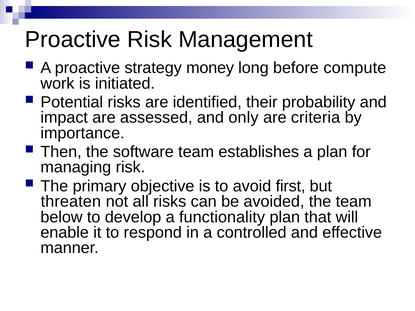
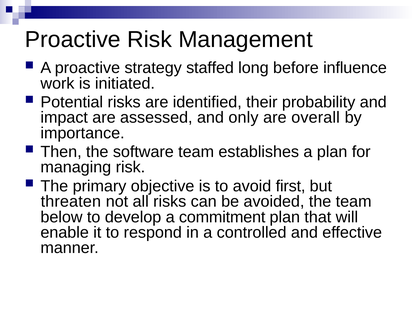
money: money -> staffed (210, 68)
compute: compute -> influence (355, 68)
criteria: criteria -> overall (316, 118)
functionality: functionality -> commitment (222, 217)
